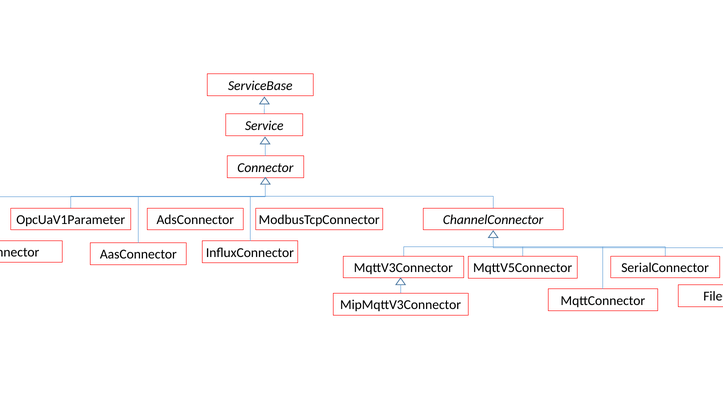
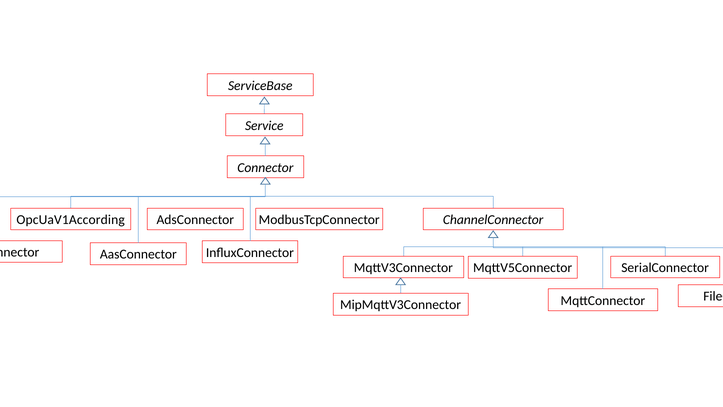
OpcUaV1Parameter: OpcUaV1Parameter -> OpcUaV1According (71, 220)
